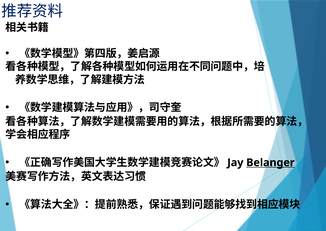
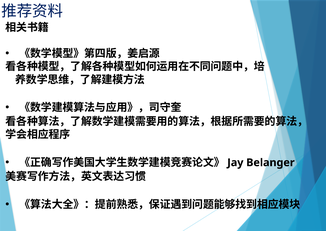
Belanger underline: present -> none (270, 162)
